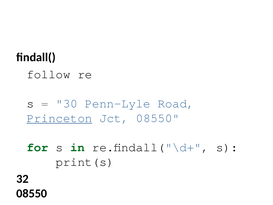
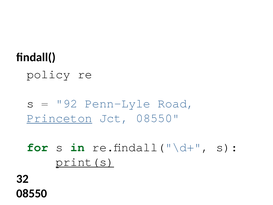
follow: follow -> policy (48, 74)
30: 30 -> 92 (67, 103)
print(s underline: none -> present (85, 162)
